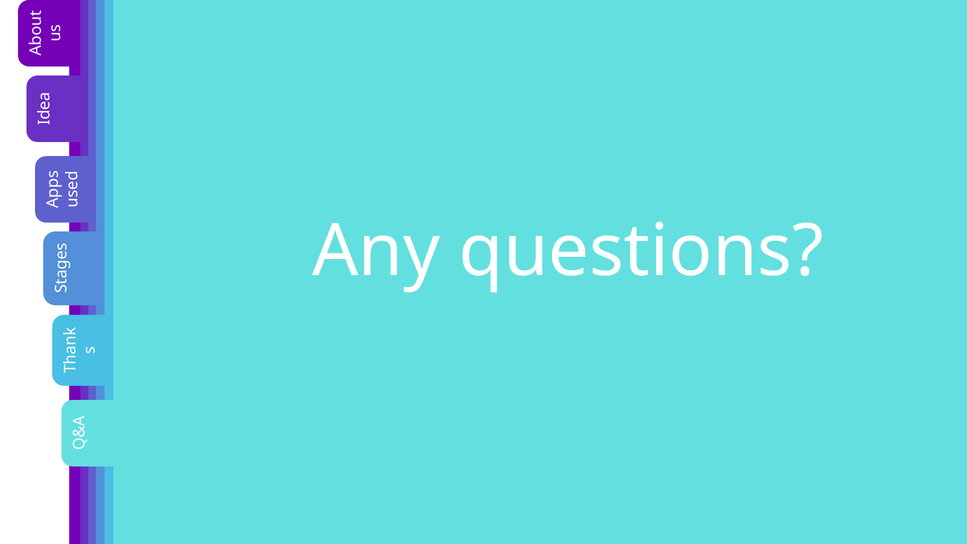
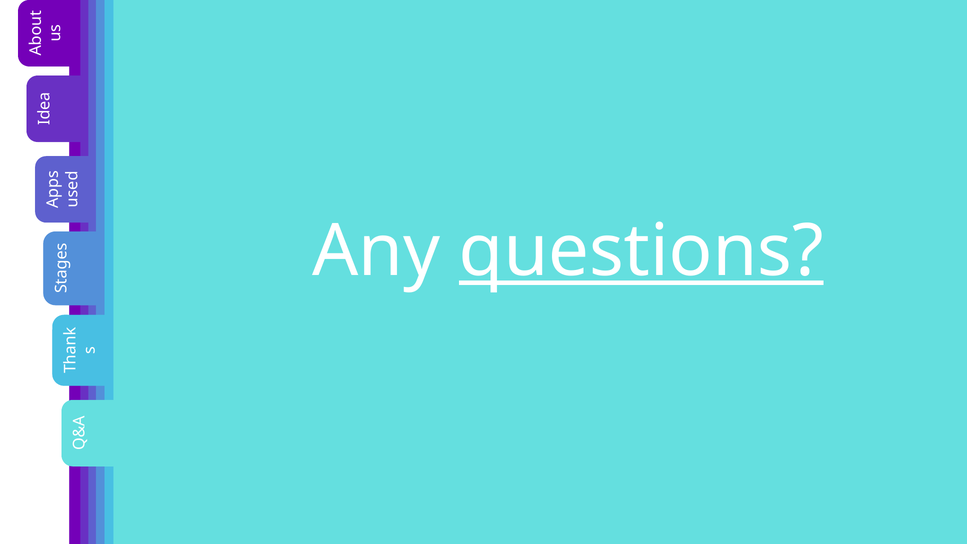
questions underline: none -> present (641, 251)
